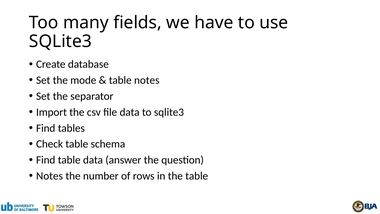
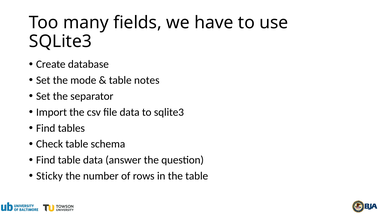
Notes: Notes -> Sticky (49, 176)
